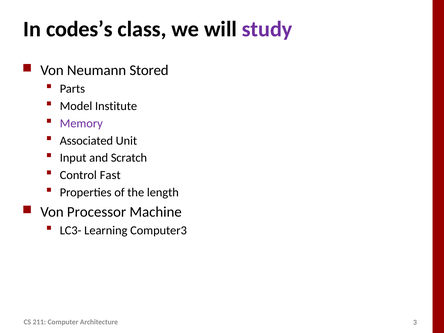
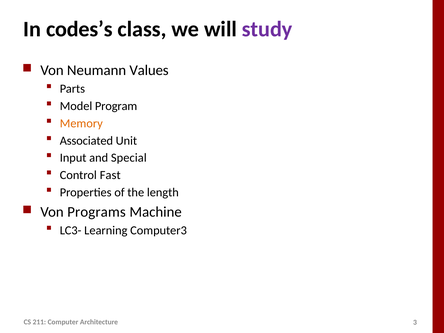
Stored: Stored -> Values (149, 70)
Institute: Institute -> Program (116, 106)
Memory colour: purple -> orange (81, 123)
Scratch: Scratch -> Special (129, 158)
Processor: Processor -> Programs (97, 212)
